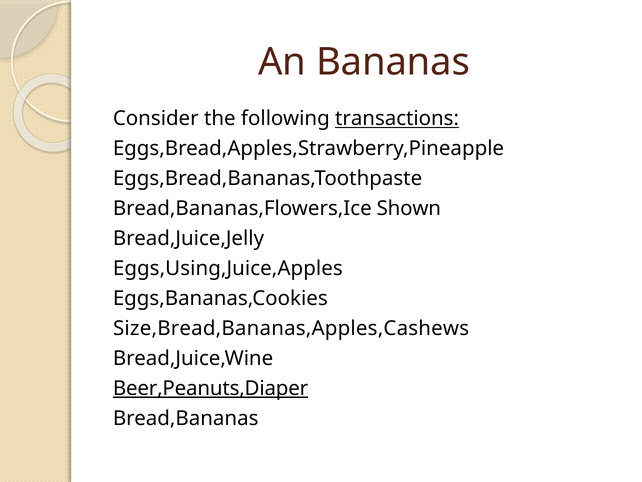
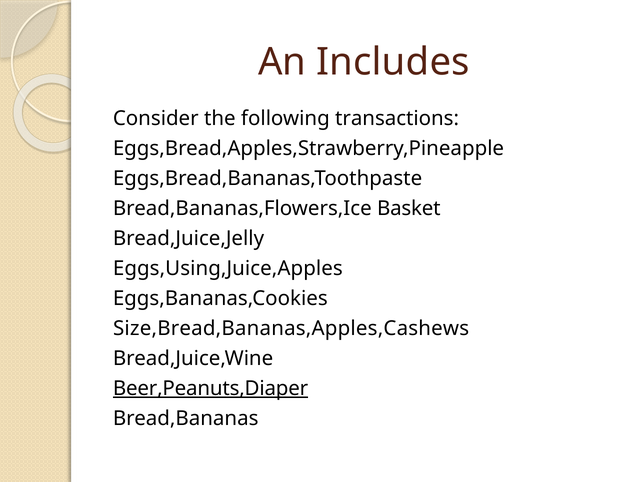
Bananas: Bananas -> Includes (393, 62)
transactions underline: present -> none (397, 119)
Shown: Shown -> Basket (409, 208)
